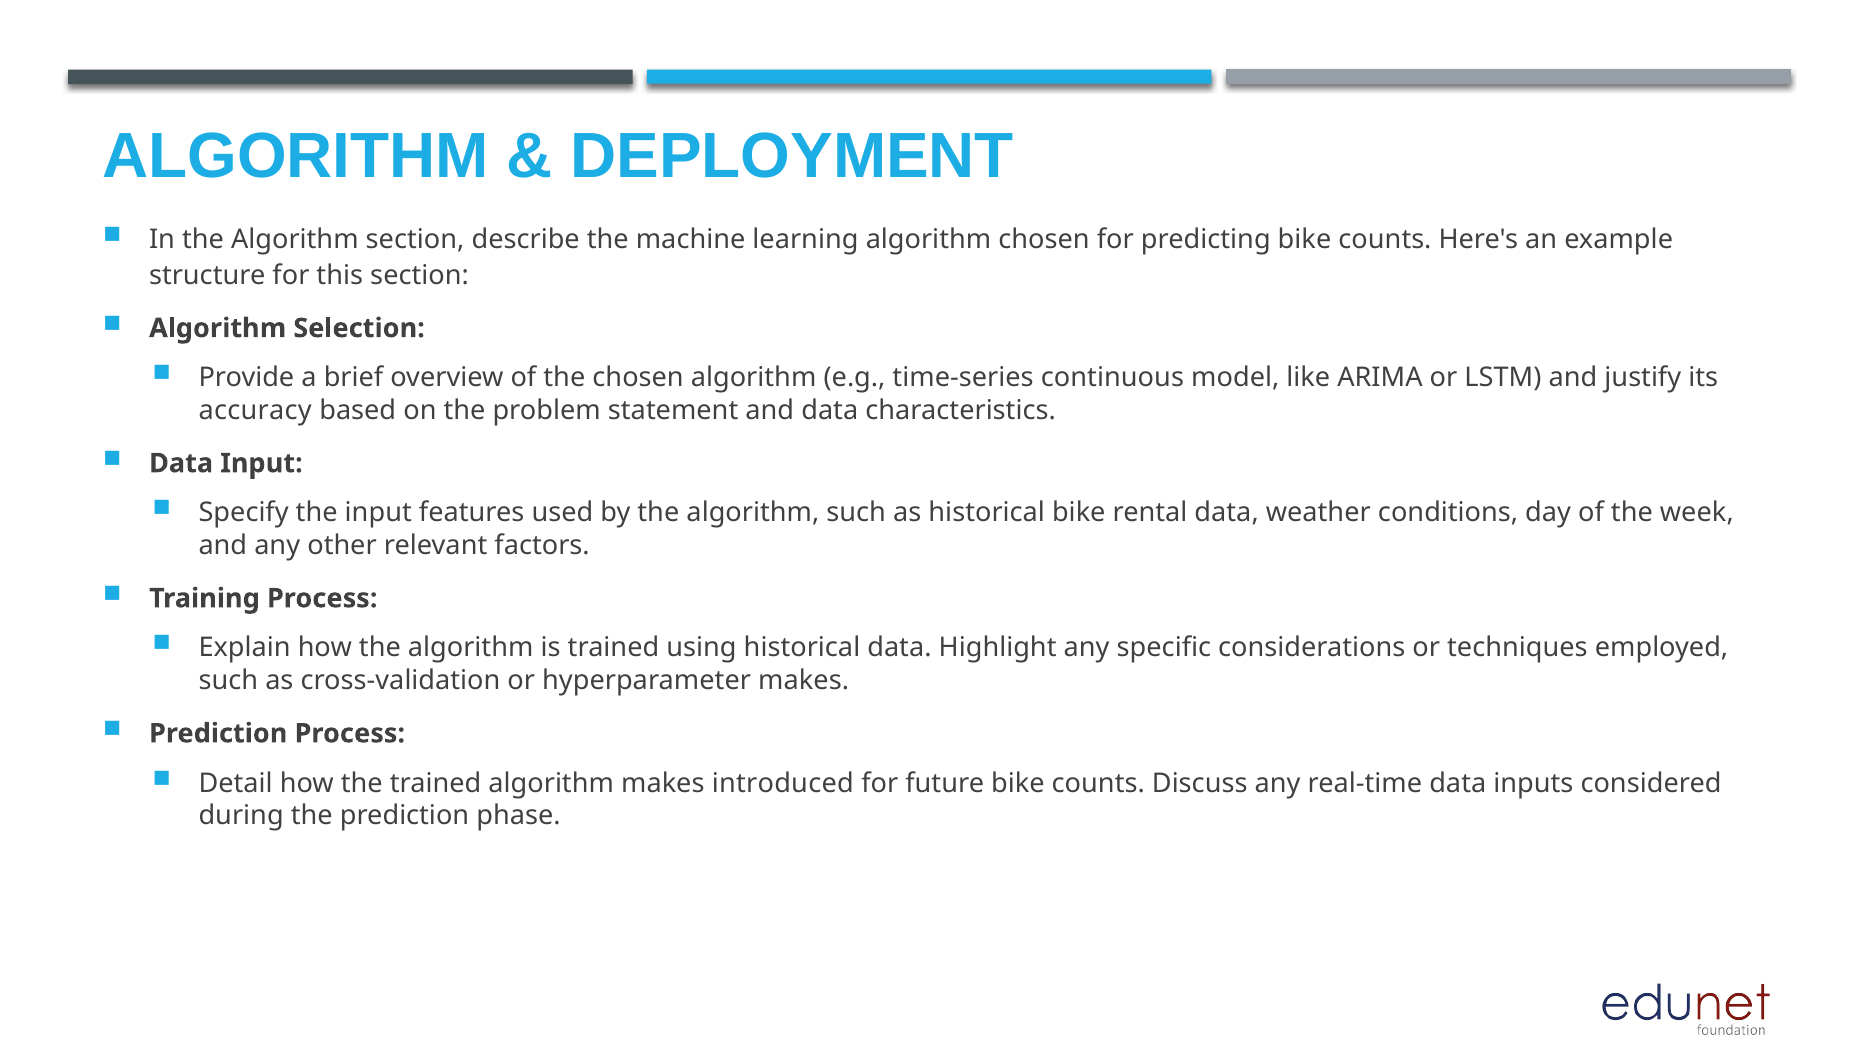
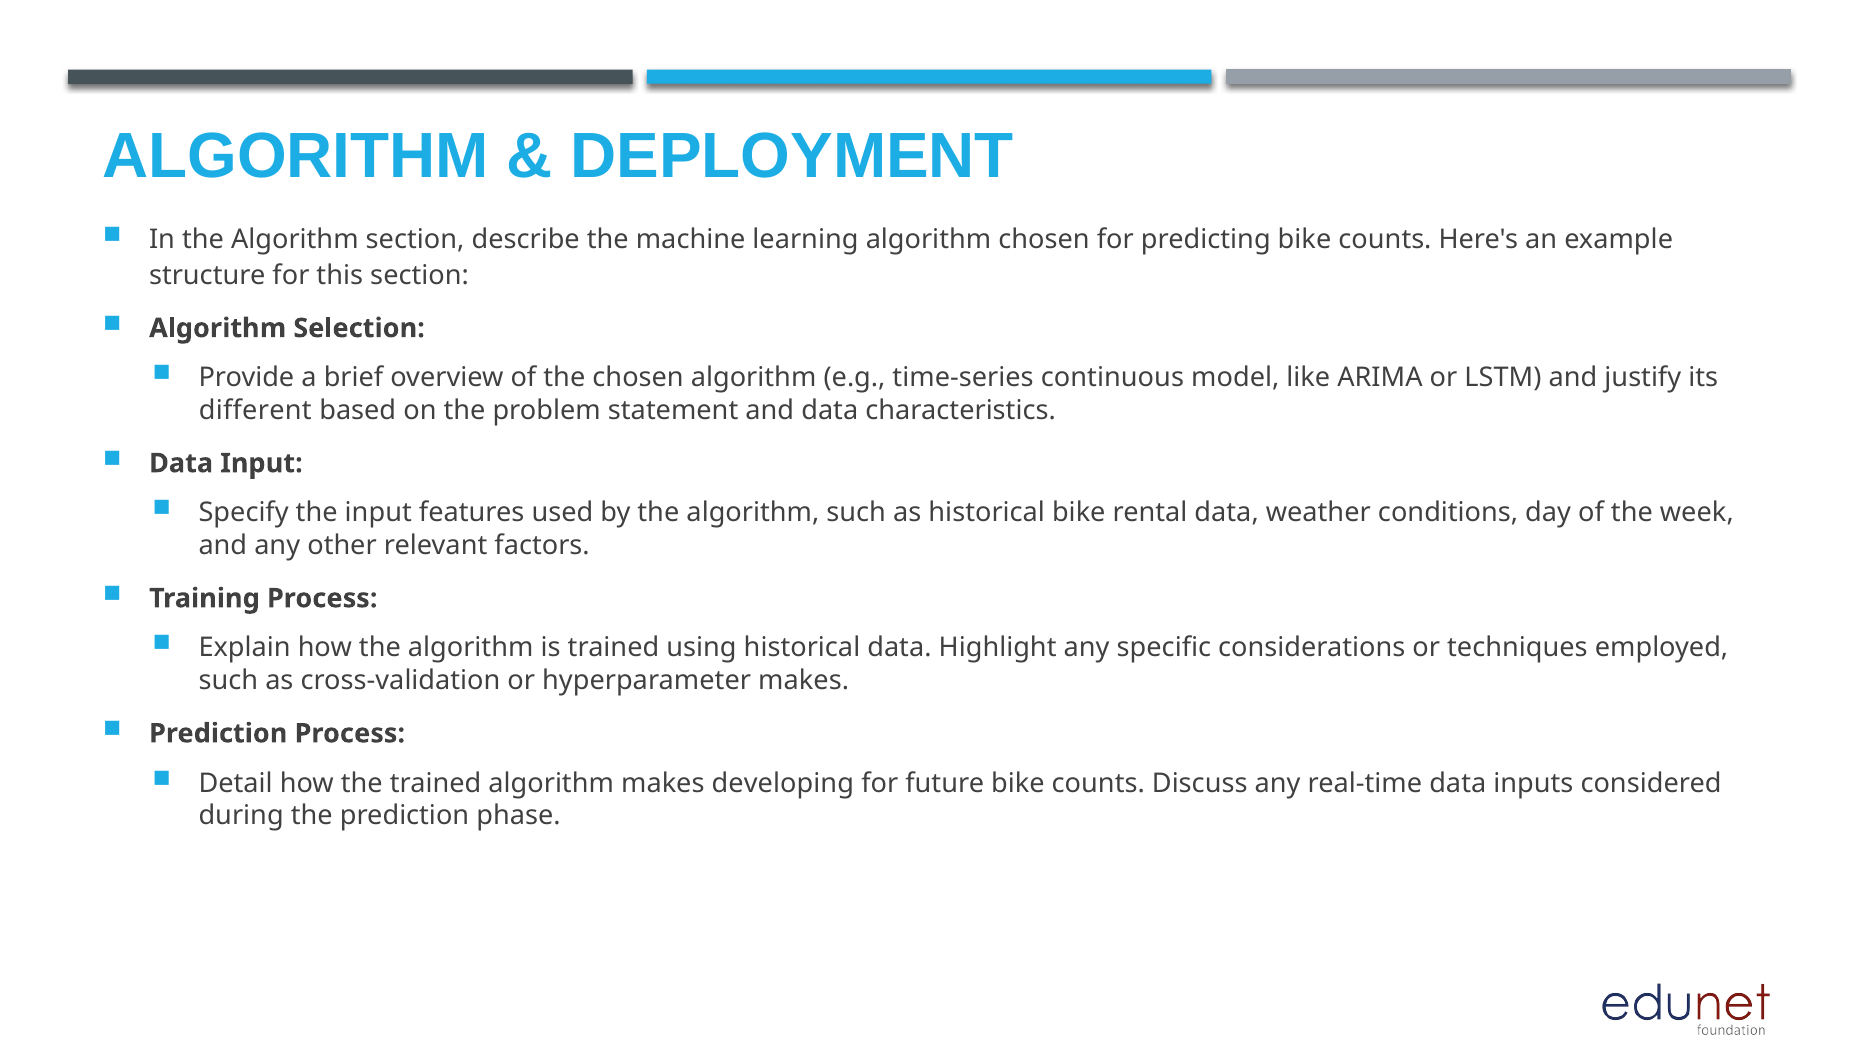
accuracy: accuracy -> different (255, 410)
introduced: introduced -> developing (783, 783)
